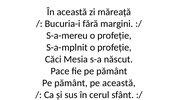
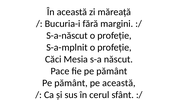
S-a-mereu: S-a-mereu -> S-a-născut (67, 36)
